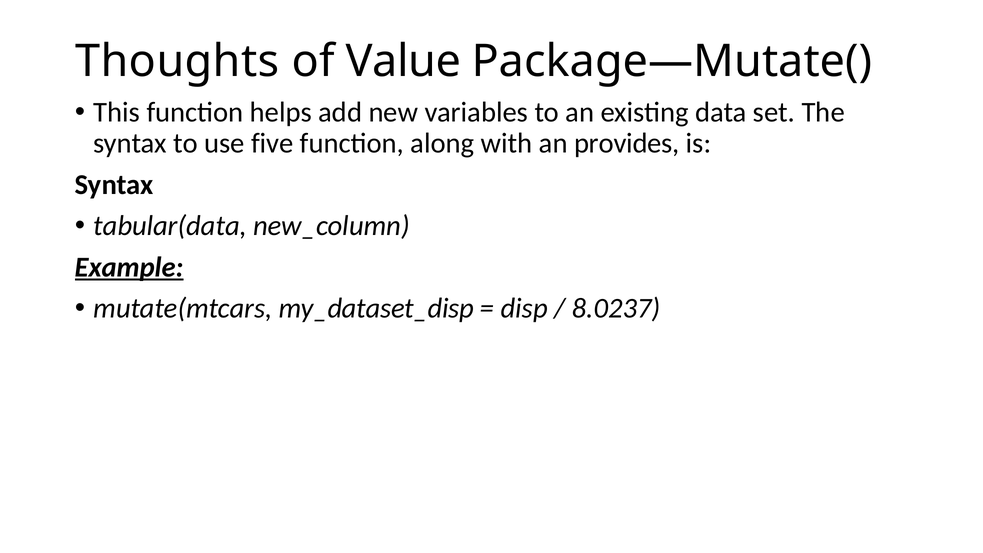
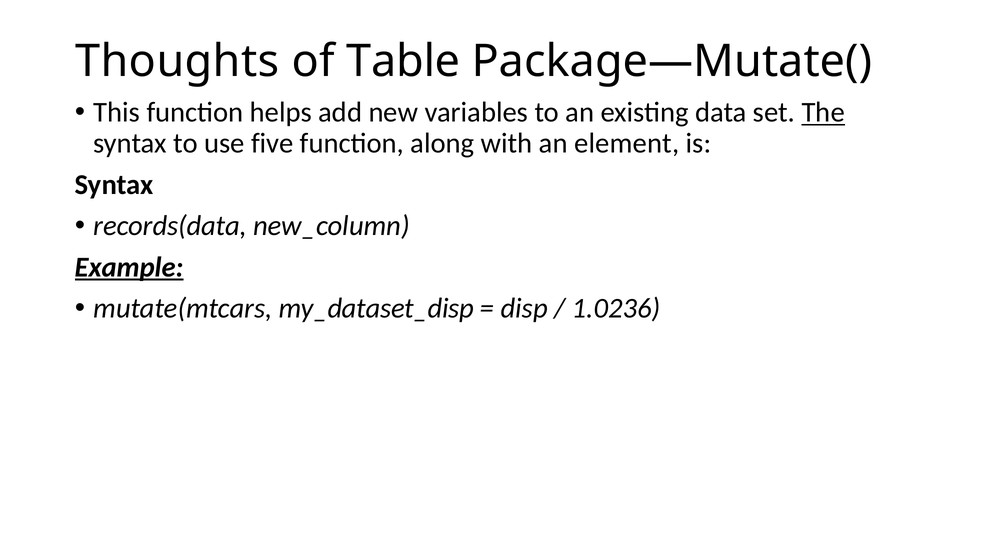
Value: Value -> Table (403, 61)
The underline: none -> present (823, 112)
provides: provides -> element (627, 143)
tabular(data: tabular(data -> records(data (170, 226)
8.0237: 8.0237 -> 1.0236 (616, 308)
